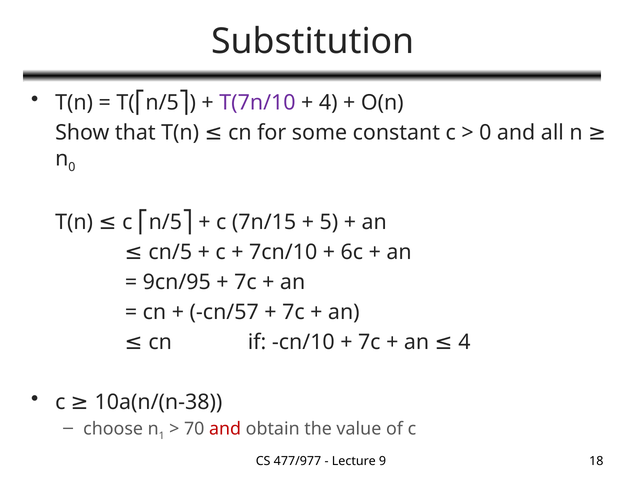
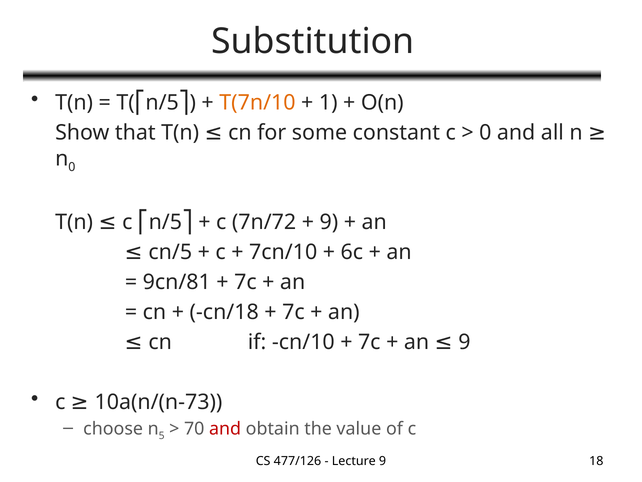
T(7n/10 colour: purple -> orange (257, 103)
4: 4 -> 1 (328, 103)
7n/15: 7n/15 -> 7n/72 (264, 222)
5: 5 -> 9 (329, 222)
9cn/95: 9cn/95 -> 9cn/81 (177, 282)
cn/57: cn/57 -> cn/18 (224, 312)
an 4: 4 -> 9 (464, 342)
10a(n/(n-38: 10a(n/(n-38 -> 10a(n/(n-73 (158, 402)
1: 1 -> 5 (162, 435)
477/977: 477/977 -> 477/126 (297, 461)
